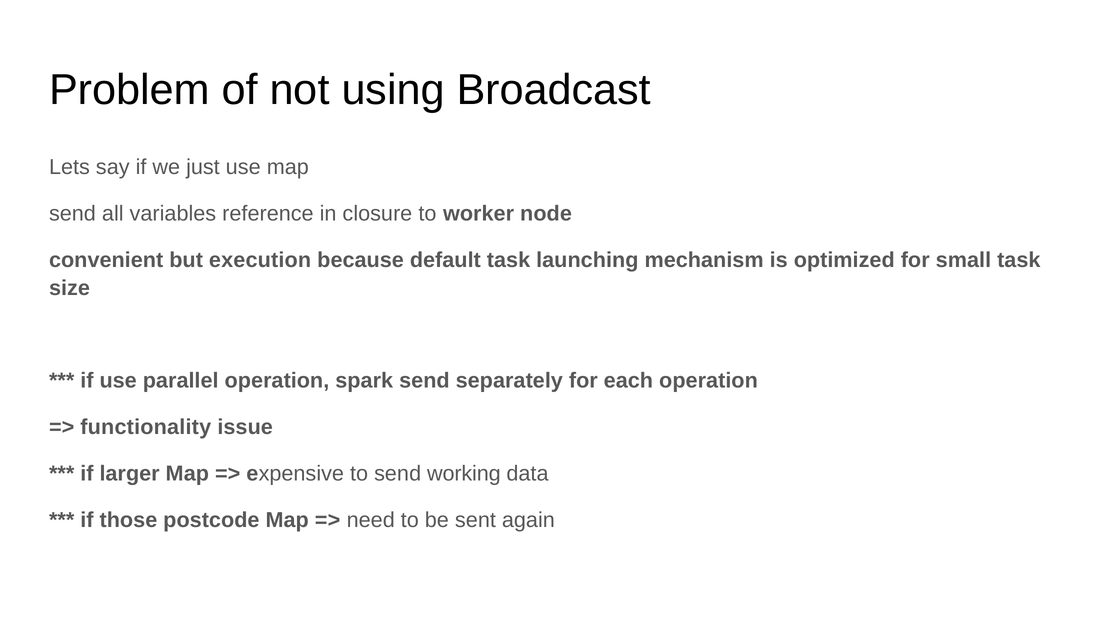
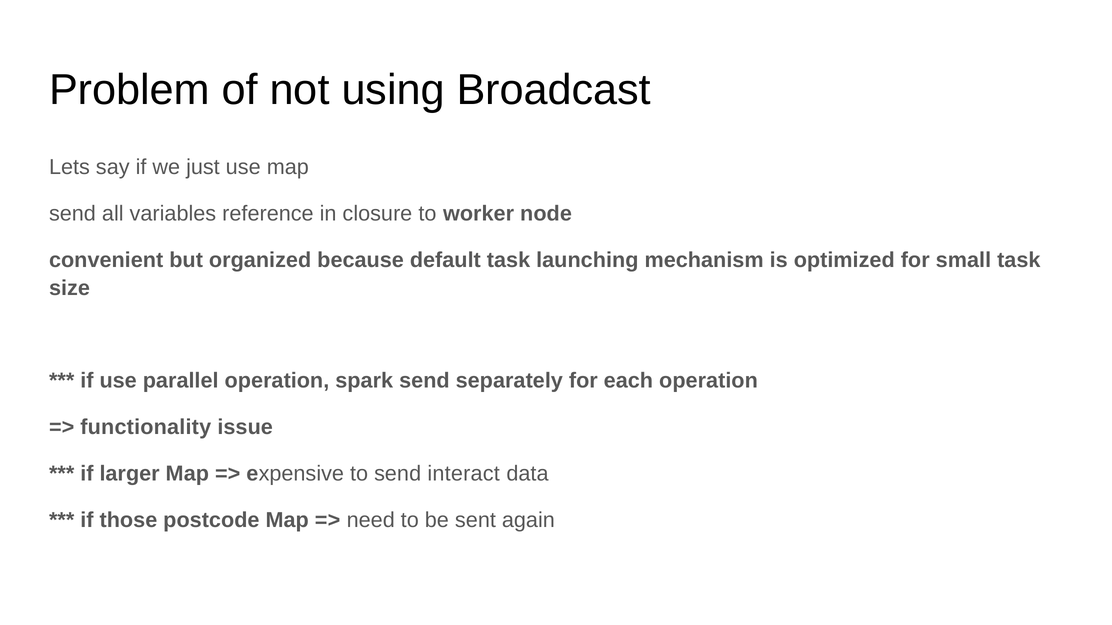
execution: execution -> organized (260, 260)
working: working -> interact (464, 474)
